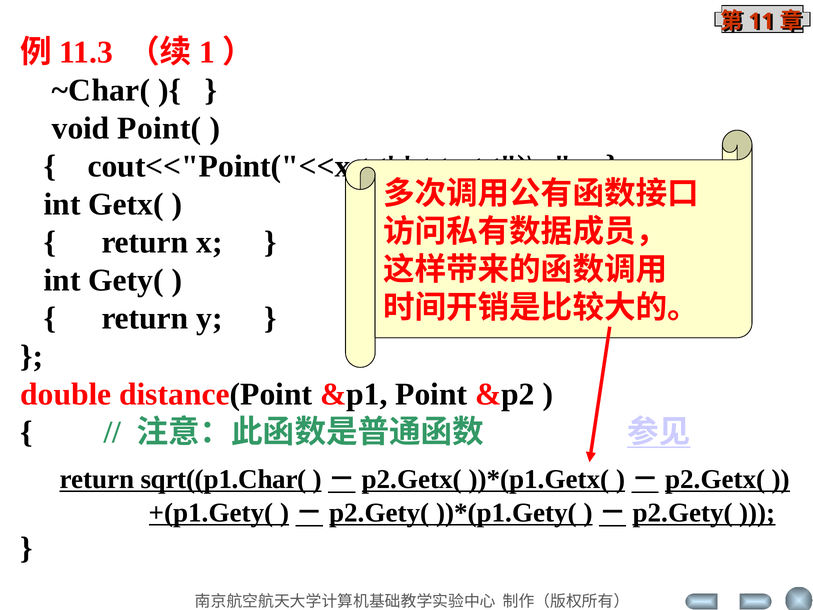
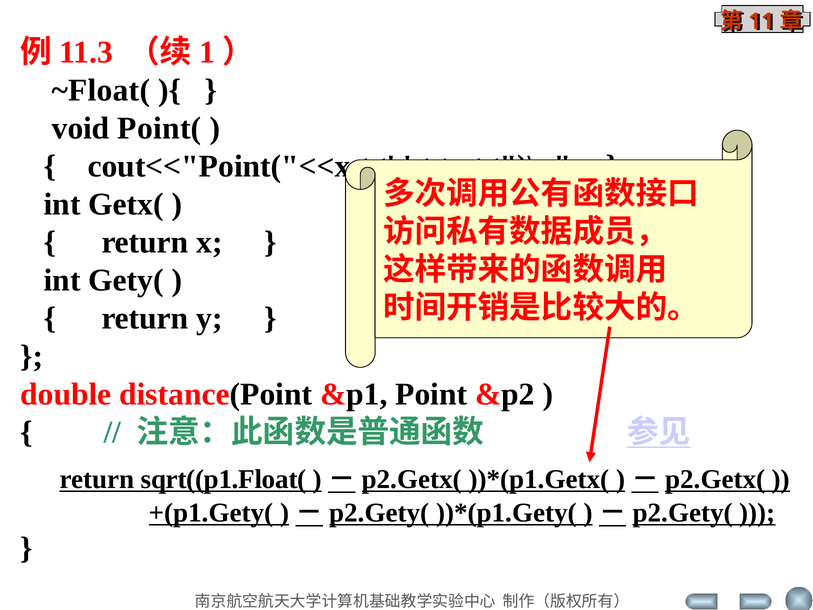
~Char(: ~Char( -> ~Float( (101, 90)
sqrt((p1.Char(: sqrt((p1.Char( -> sqrt((p1.Float( (224, 479)
